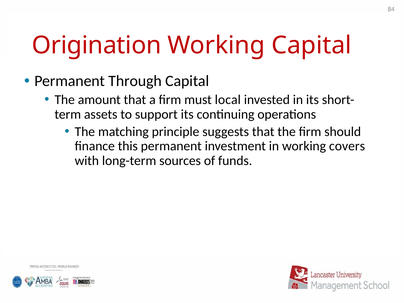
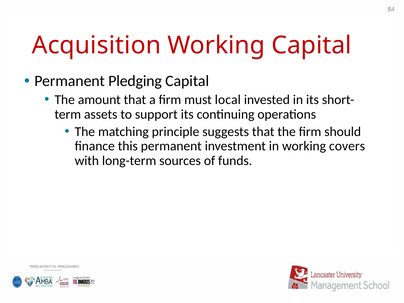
Origination: Origination -> Acquisition (96, 45)
Through: Through -> Pledging (135, 81)
